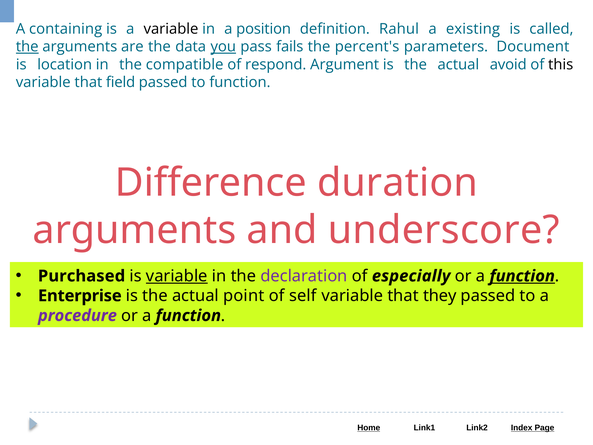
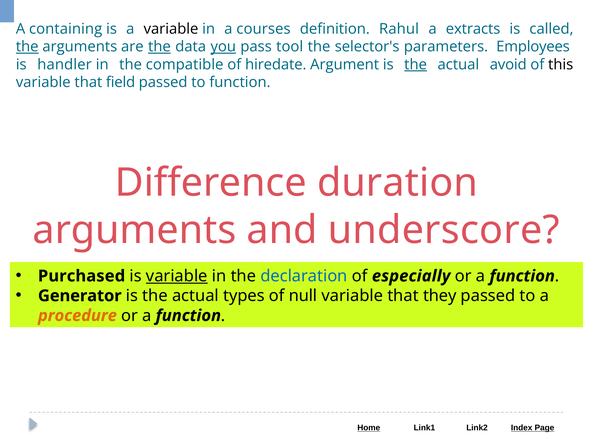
position: position -> courses (263, 29)
existing: existing -> extracts (473, 29)
the underline: none -> present (159, 47)
fails: fails -> tool (290, 47)
percent's: percent's -> selector's (367, 47)
Document: Document -> Employees (533, 47)
location: location -> handler (65, 64)
respond: respond -> hiredate (276, 64)
the underline: none -> present (416, 64)
declaration colour: purple -> blue (304, 276)
function underline: present -> none (522, 276)
Enterprise: Enterprise -> Generator (80, 296)
point: point -> types (244, 296)
self: self -> null (303, 296)
procedure colour: purple -> orange (77, 315)
